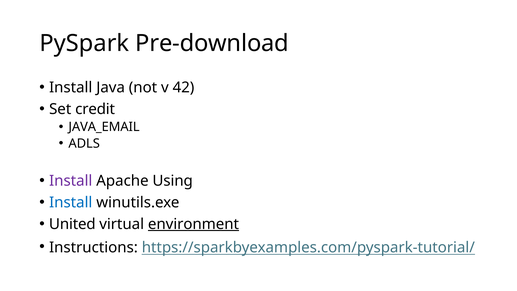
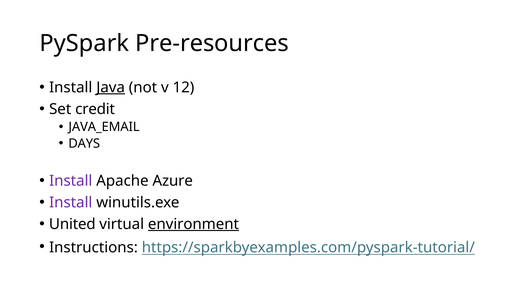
Pre-download: Pre-download -> Pre-resources (212, 43)
Java underline: none -> present (111, 87)
42: 42 -> 12 (183, 87)
ADLS: ADLS -> DAYS (84, 143)
Using: Using -> Azure (173, 181)
Install colour: blue -> purple (71, 202)
